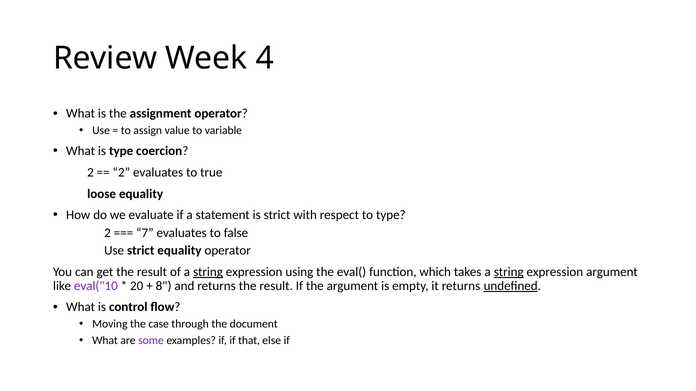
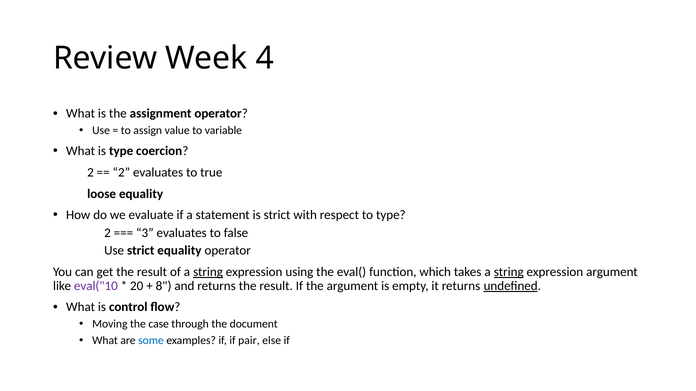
7: 7 -> 3 (145, 233)
some colour: purple -> blue (151, 341)
that: that -> pair (249, 341)
